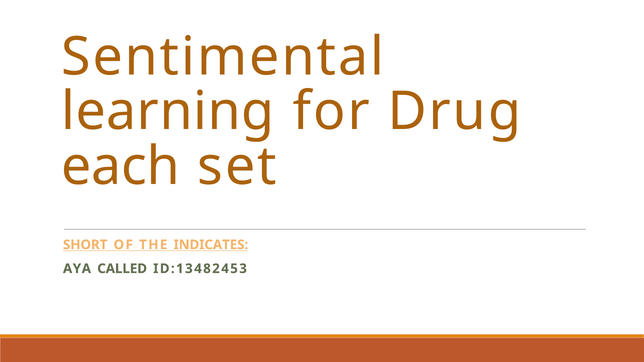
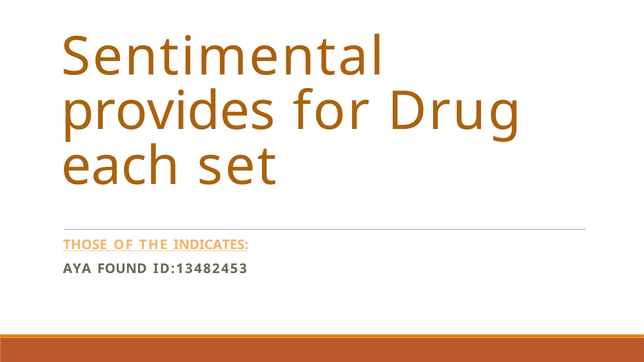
learning: learning -> provides (168, 112)
SHORT: SHORT -> THOSE (85, 245)
CALLED: CALLED -> FOUND (122, 269)
